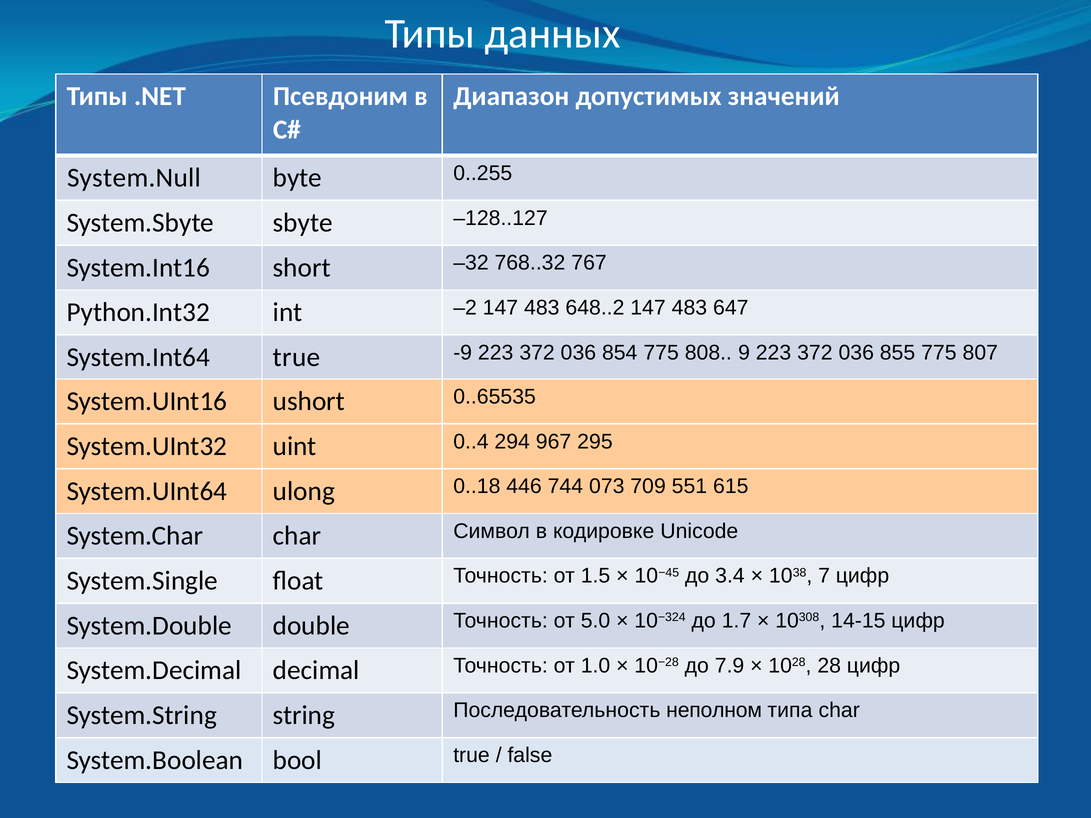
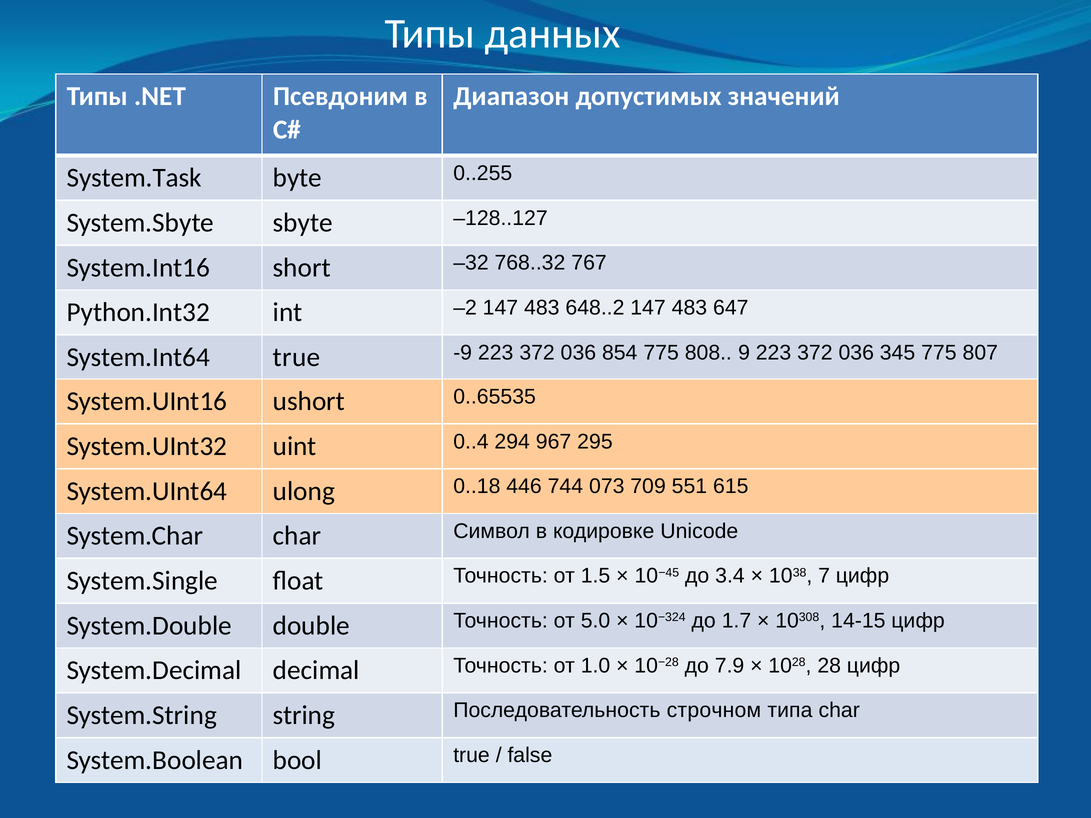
System.Null: System.Null -> System.Task (134, 178)
855: 855 -> 345 (897, 353)
неполном: неполном -> строчном (714, 711)
